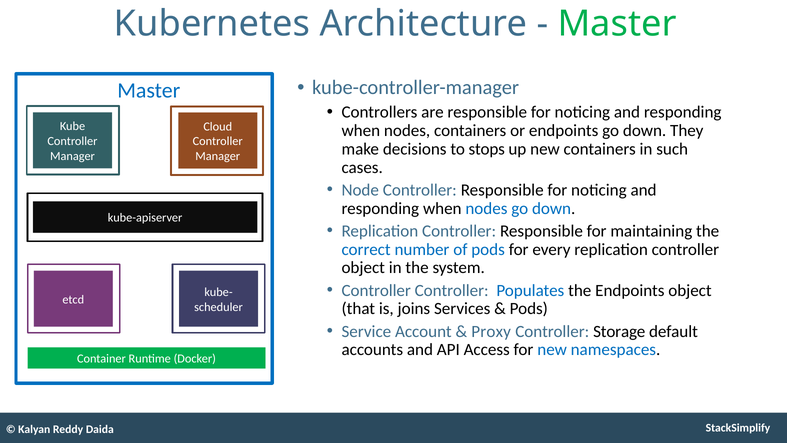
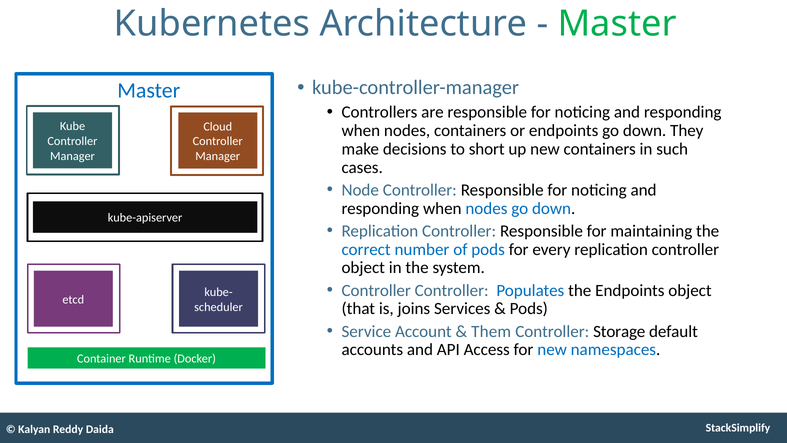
stops: stops -> short (487, 149)
Proxy: Proxy -> Them (491, 331)
